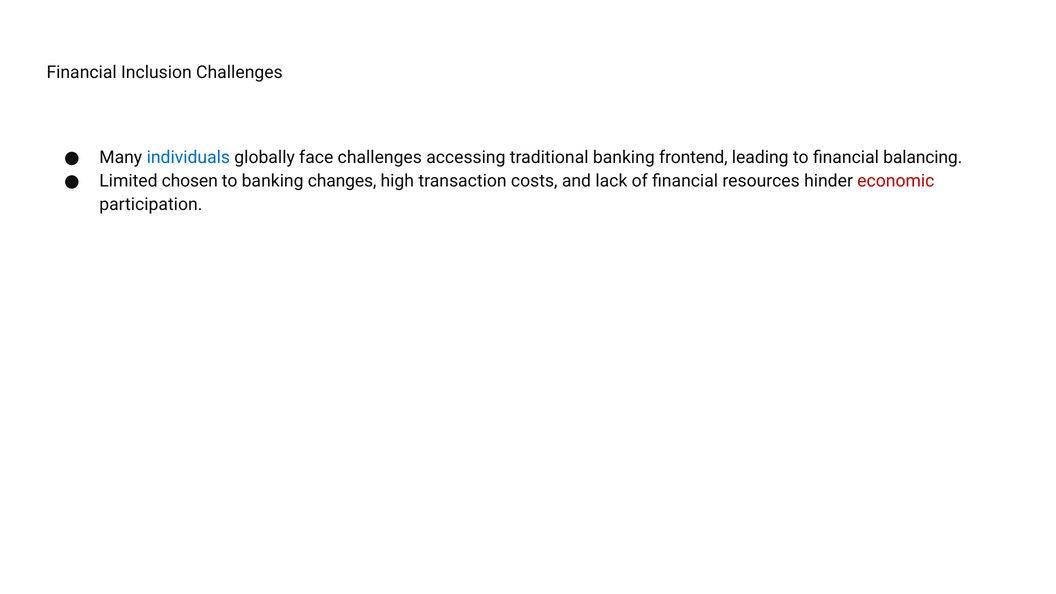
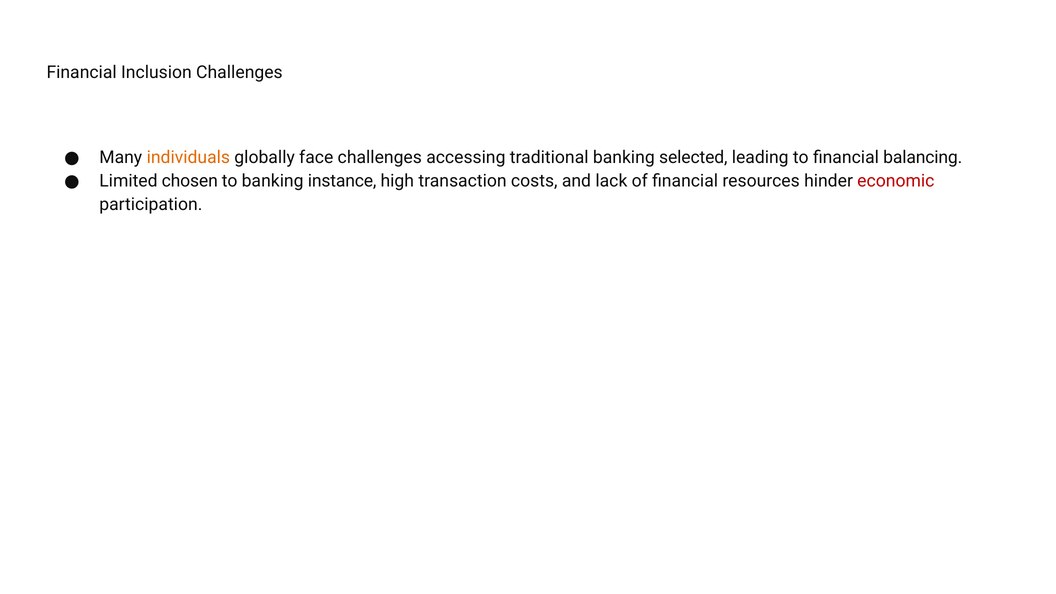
individuals colour: blue -> orange (188, 157)
frontend: frontend -> selected (693, 157)
changes: changes -> instance (342, 181)
